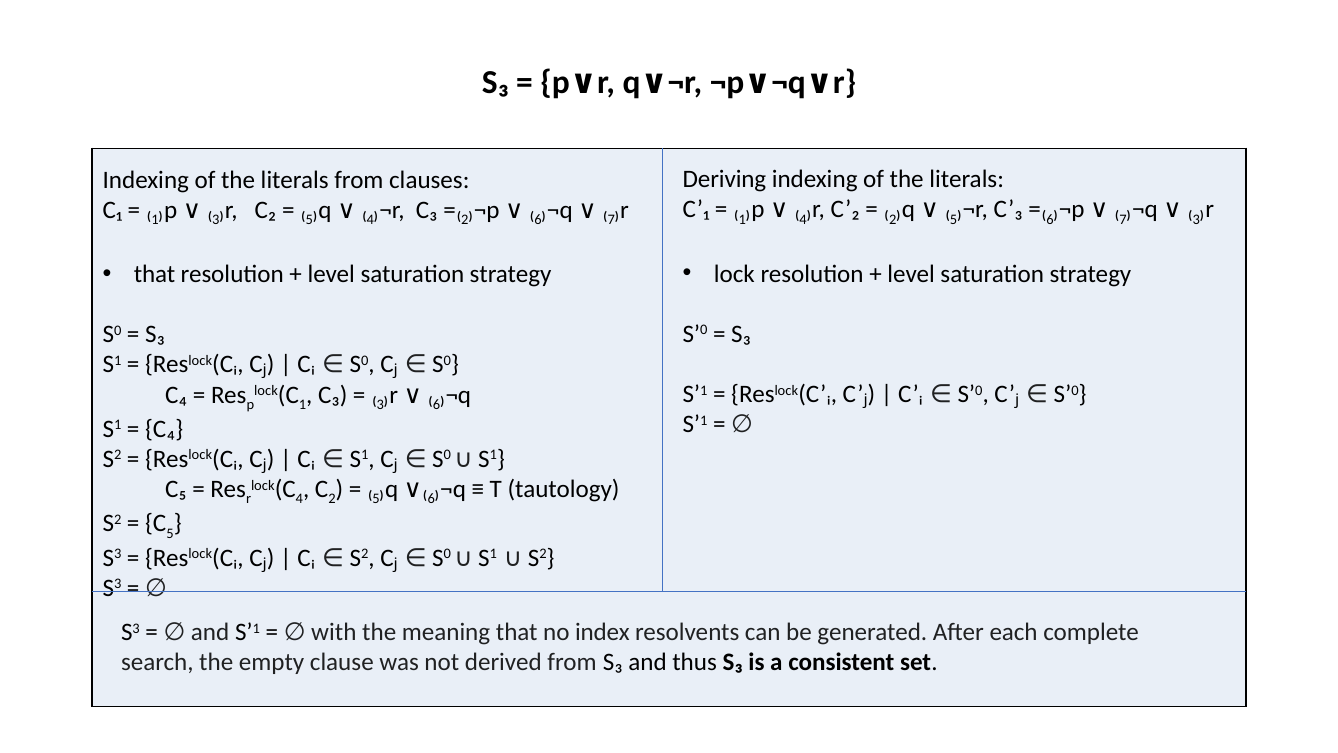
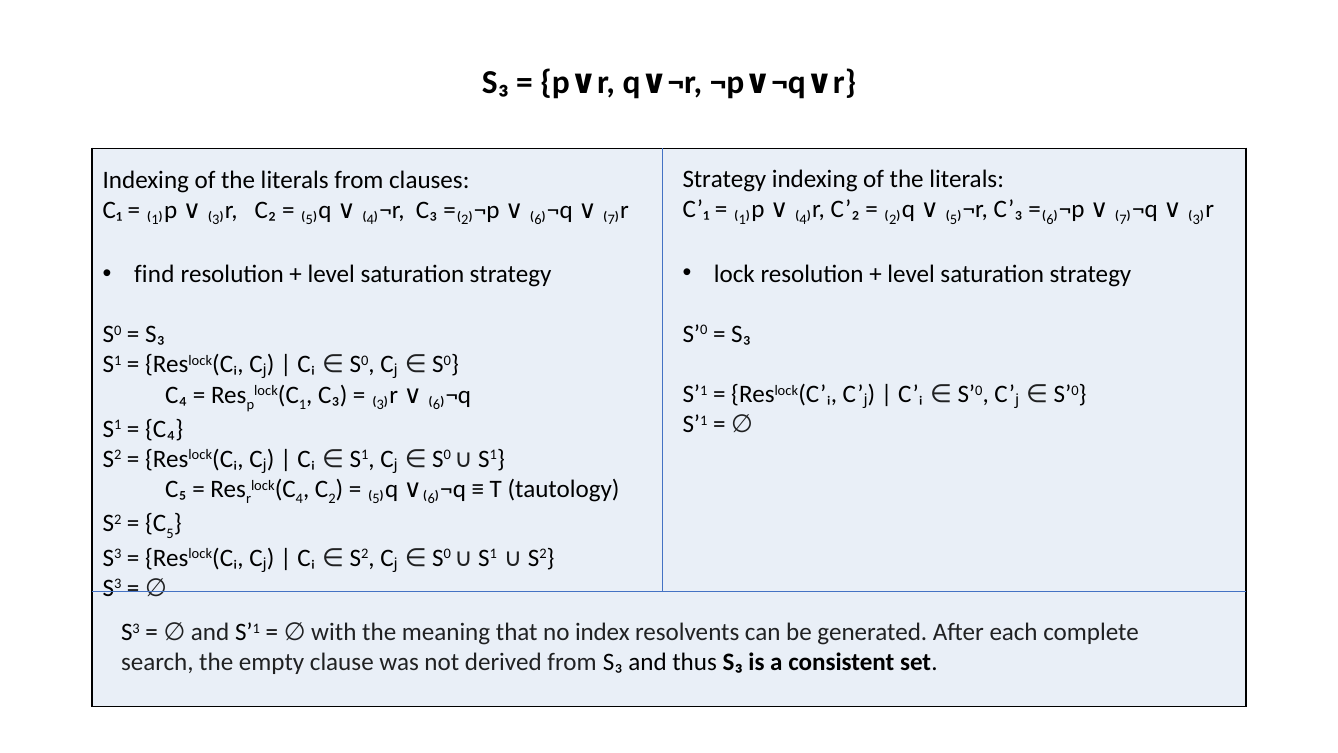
Deriving: Deriving -> Strategy (724, 179)
that: that -> find (154, 274)
